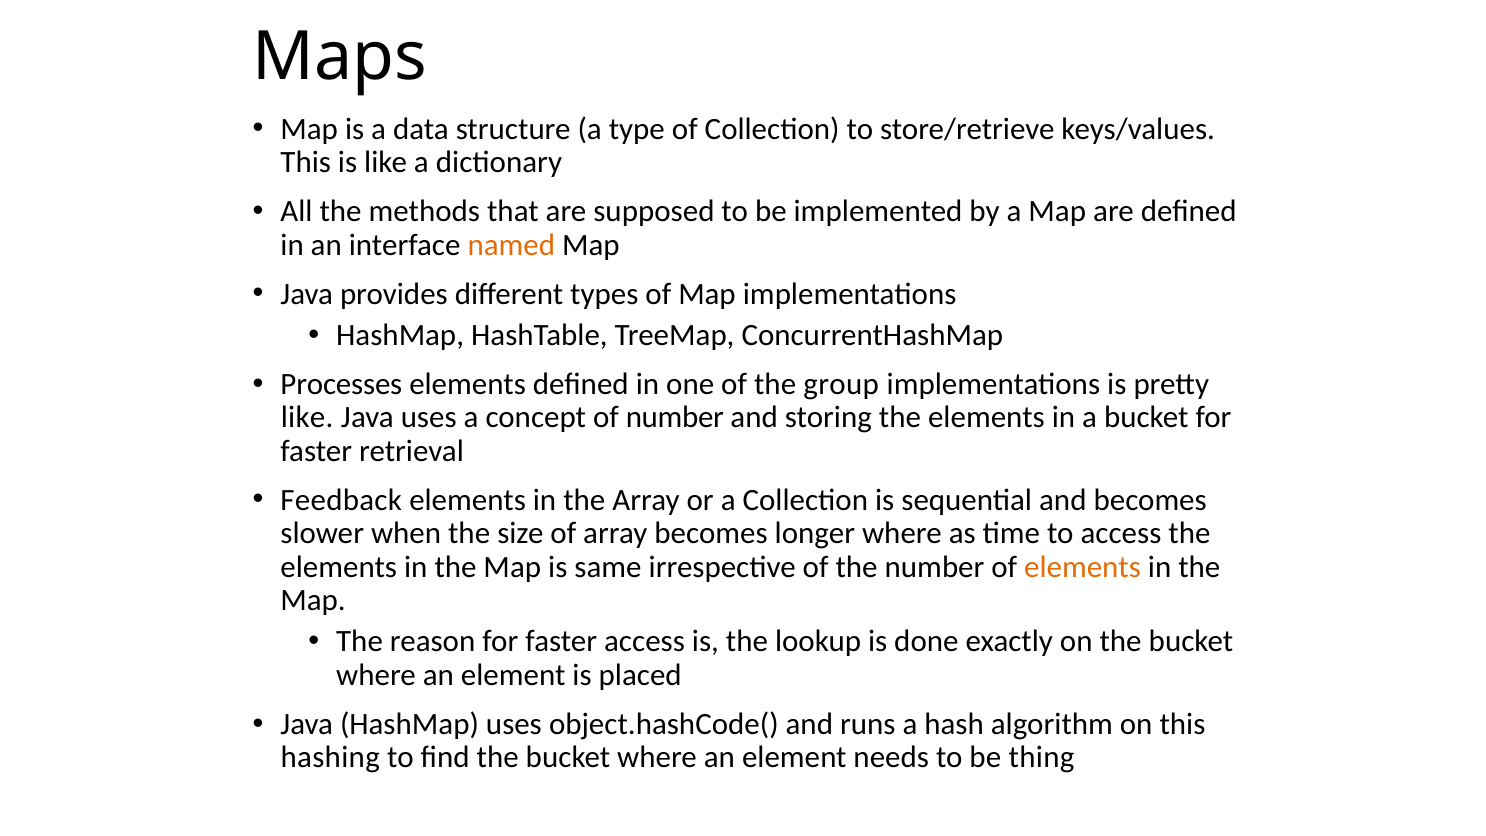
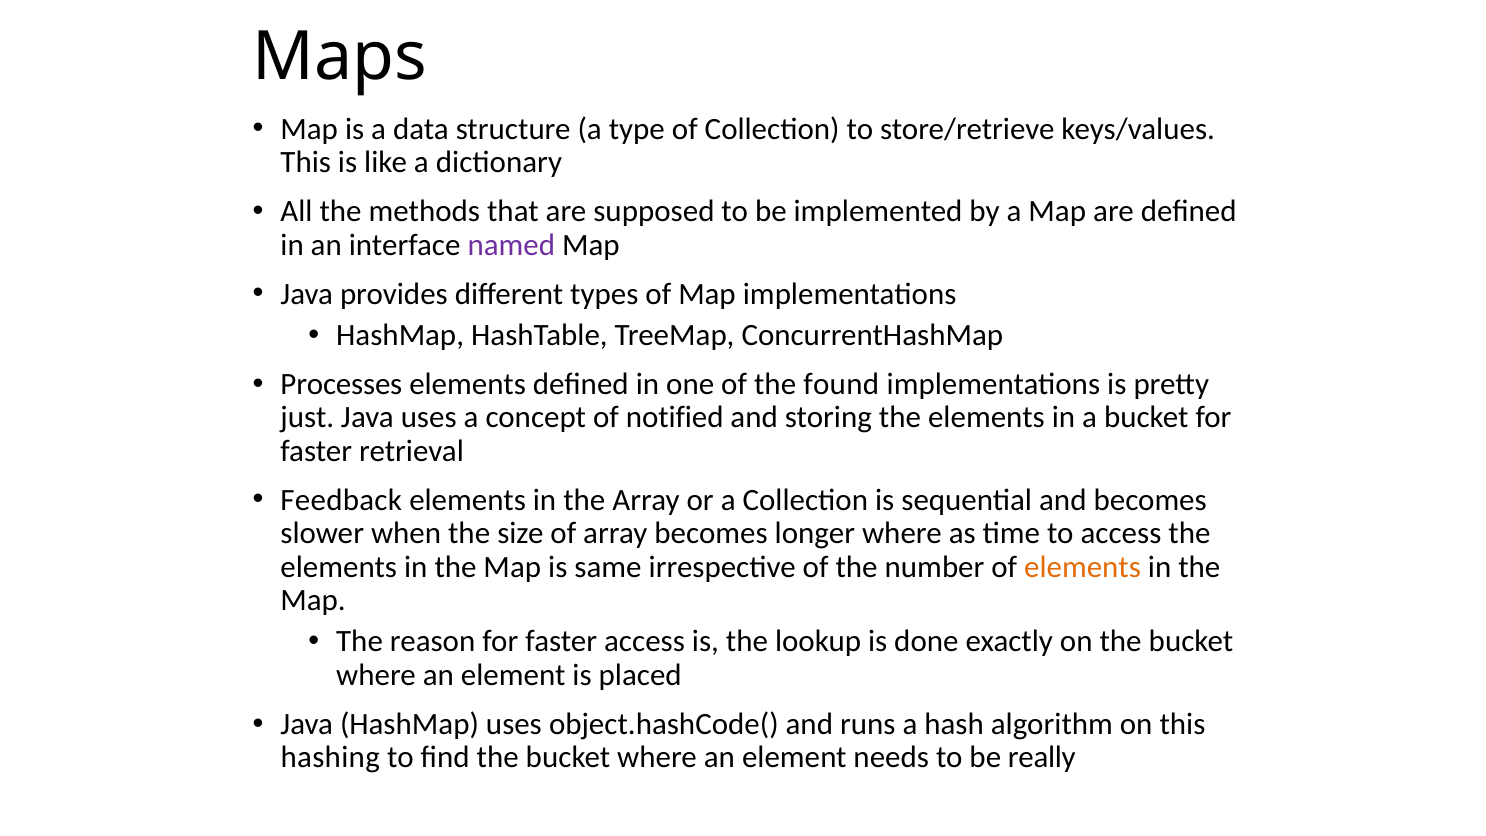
named colour: orange -> purple (511, 245)
group: group -> found (841, 384)
like: like -> just (307, 417)
of number: number -> notified (675, 417)
thing: thing -> really (1042, 758)
